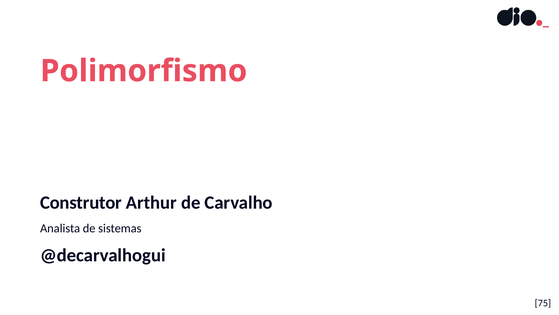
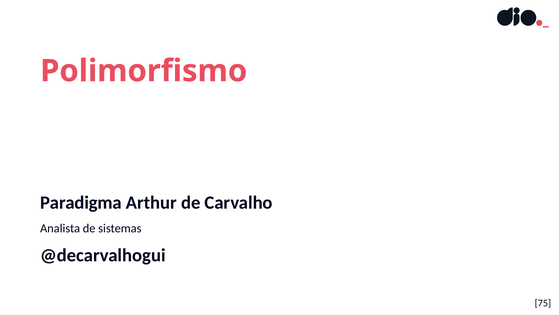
Construtor: Construtor -> Paradigma (81, 202)
